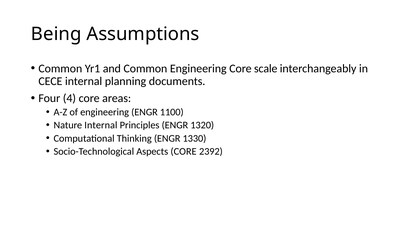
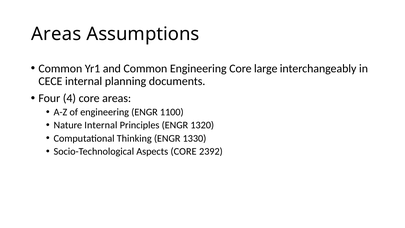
Being: Being -> Areas (56, 34)
scale: scale -> large (266, 68)
